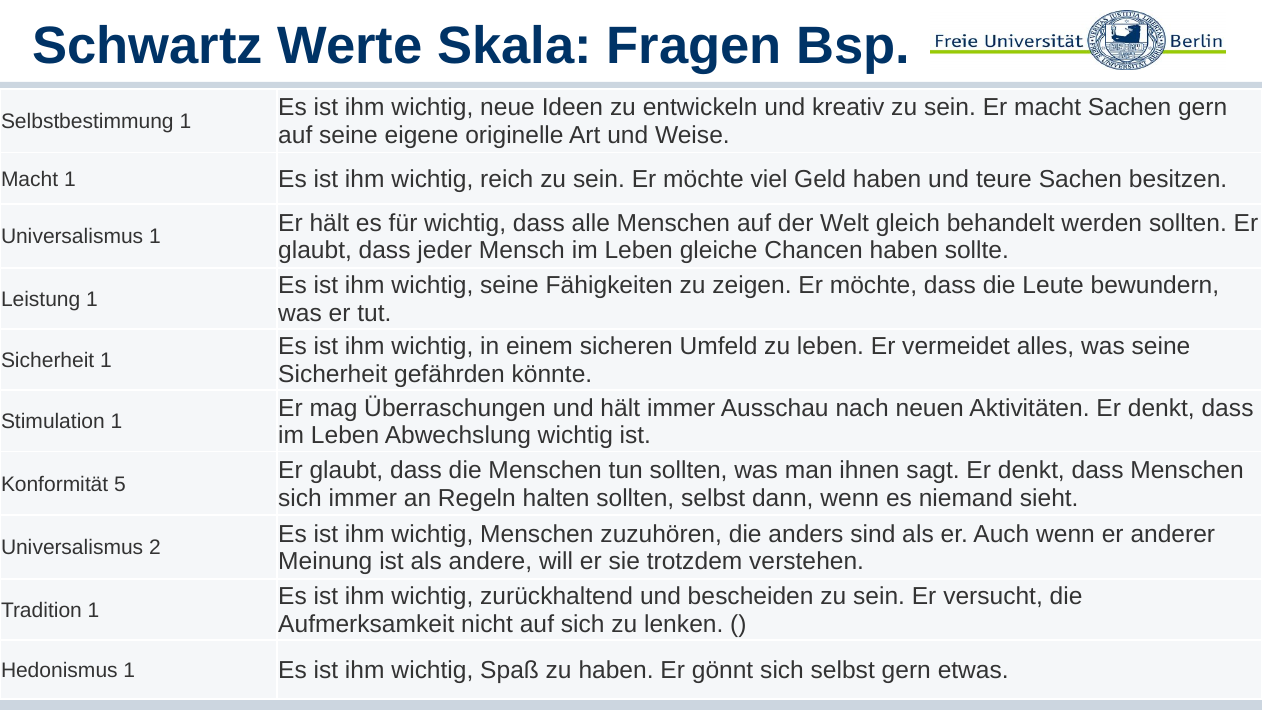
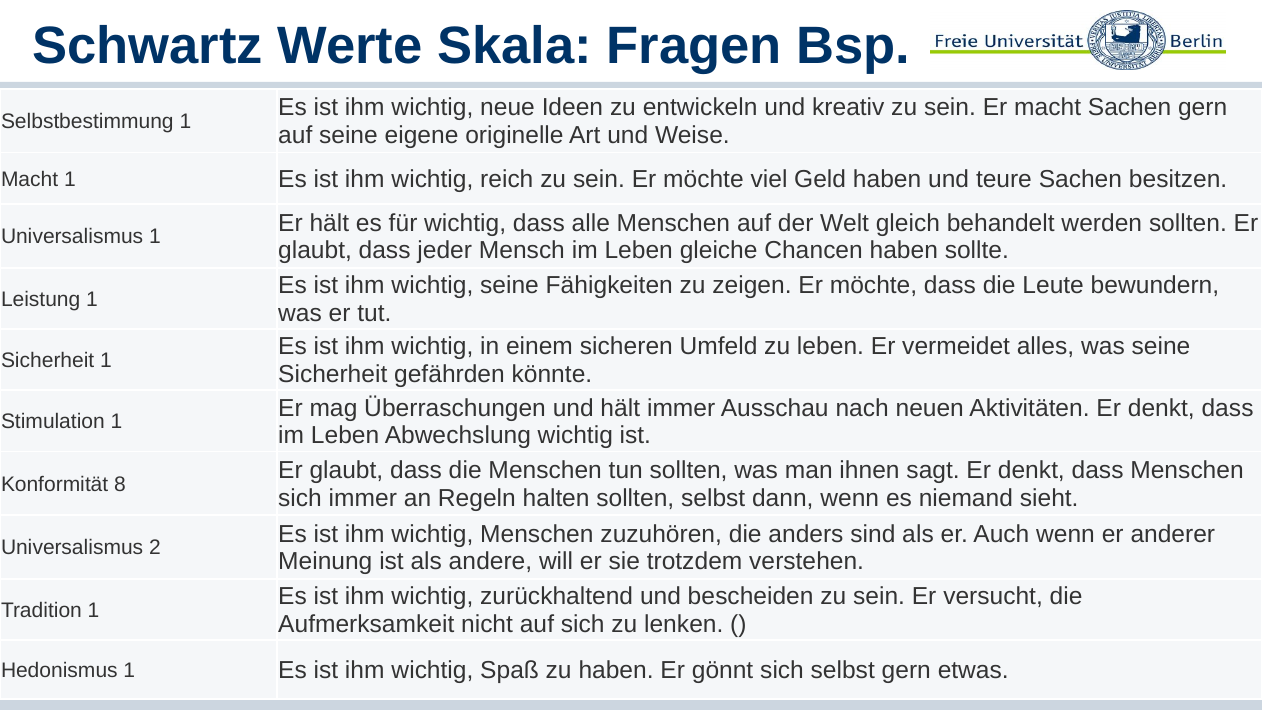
5: 5 -> 8 (120, 484)
